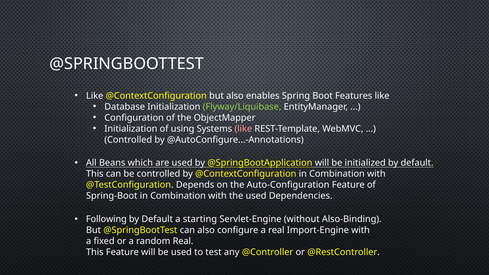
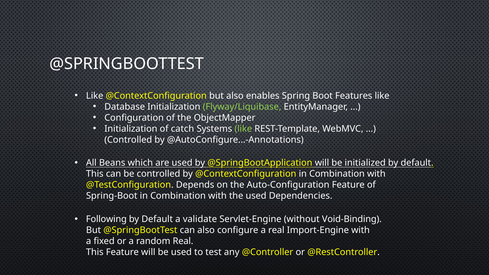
using: using -> catch (183, 129)
like colour: pink -> light green (243, 129)
starting: starting -> validate (200, 219)
Also-Binding: Also-Binding -> Void-Binding (352, 219)
